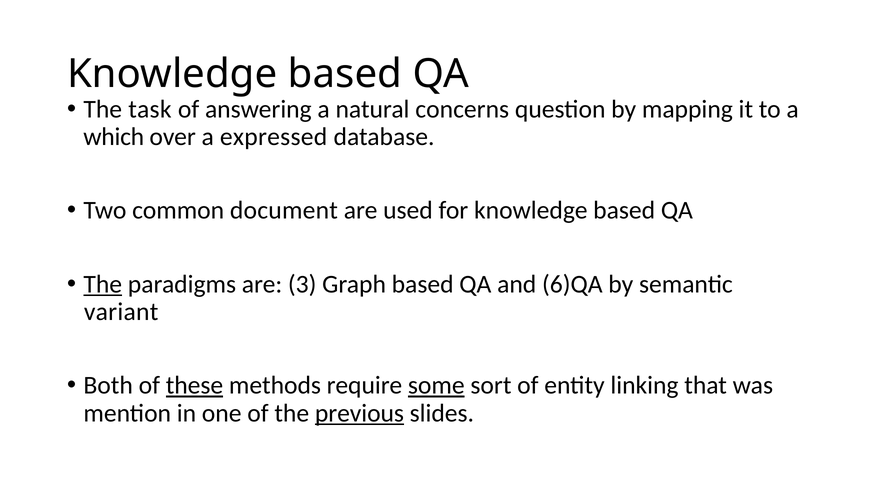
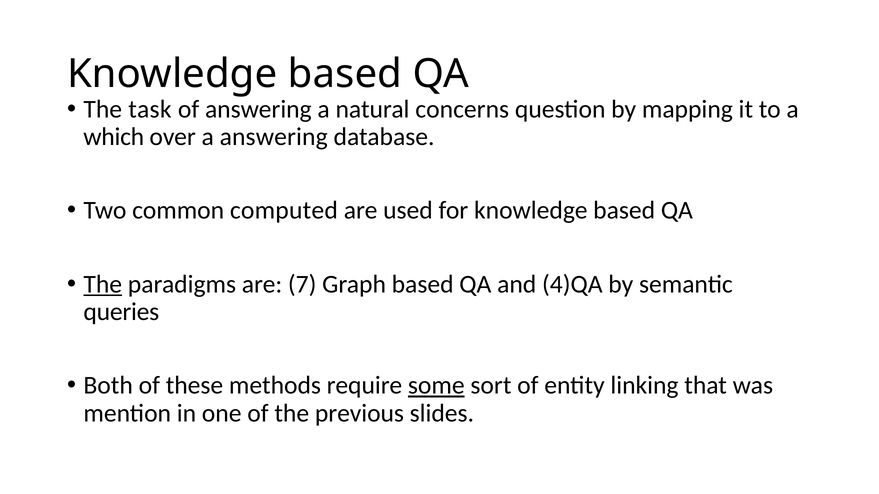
a expressed: expressed -> answering (274, 137)
document: document -> computed (284, 211)
3: 3 -> 7 (302, 284)
6)QA: 6)QA -> 4)QA (572, 284)
variant: variant -> queries (121, 312)
these underline: present -> none (194, 386)
previous underline: present -> none (359, 414)
